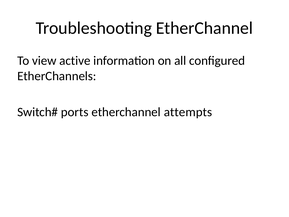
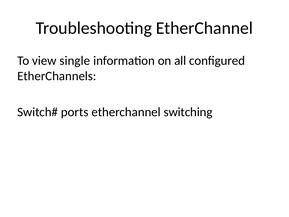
active: active -> single (75, 61)
attempts: attempts -> switching (188, 112)
